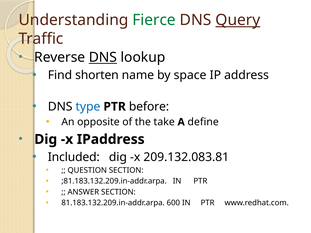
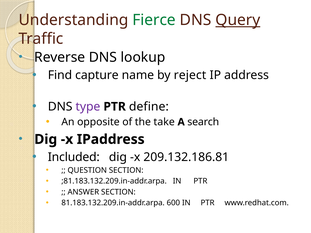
DNS underline: present -> none (103, 57)
shorten: shorten -> capture (97, 75)
space: space -> reject (190, 75)
type colour: blue -> purple (88, 107)
before: before -> define (149, 107)
define: define -> search (203, 122)
209.132.083.81: 209.132.083.81 -> 209.132.186.81 (186, 157)
